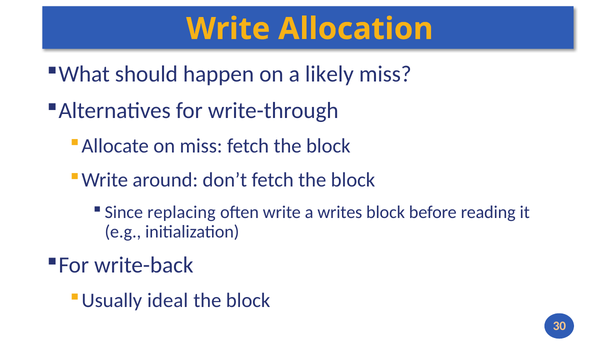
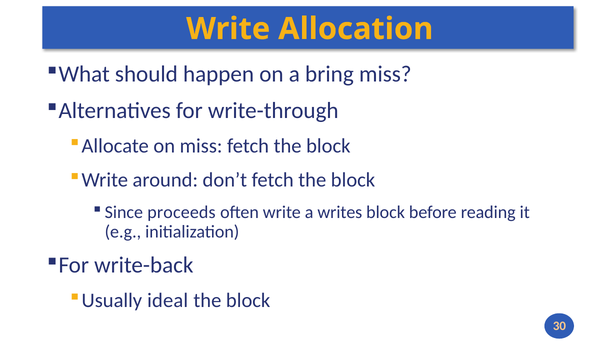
likely: likely -> bring (329, 74)
replacing: replacing -> proceeds (181, 212)
